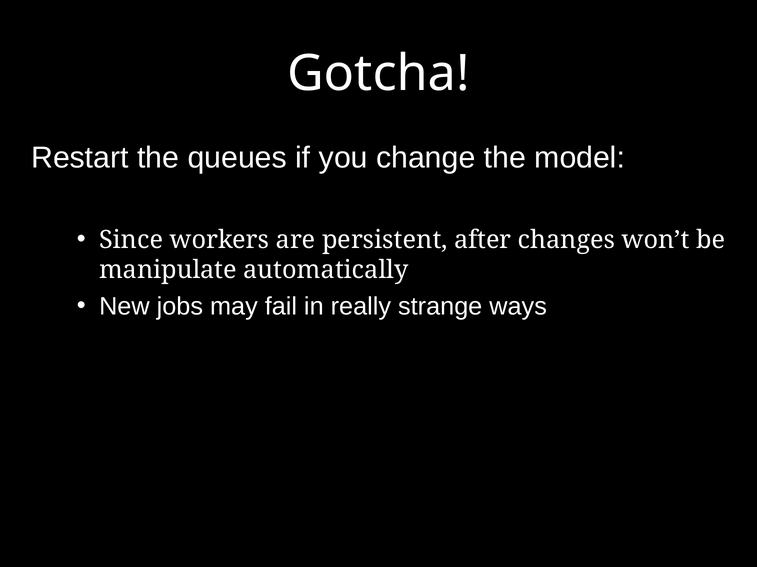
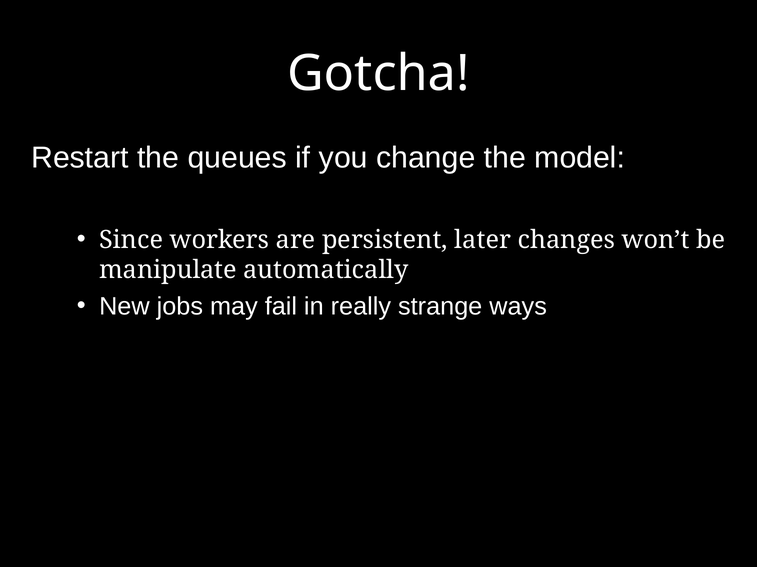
after: after -> later (483, 240)
